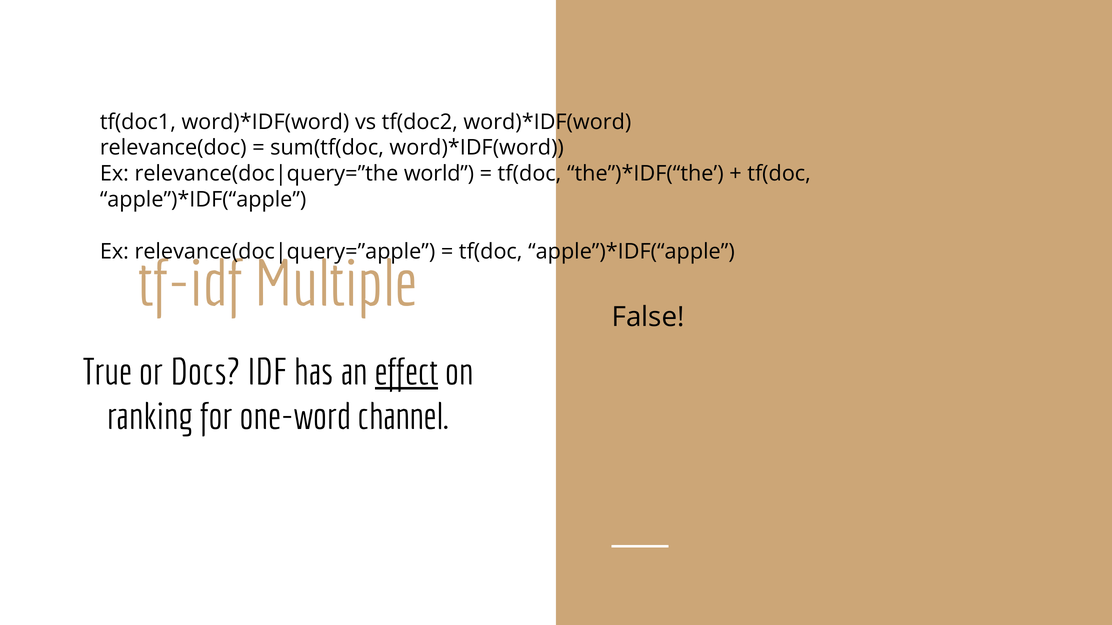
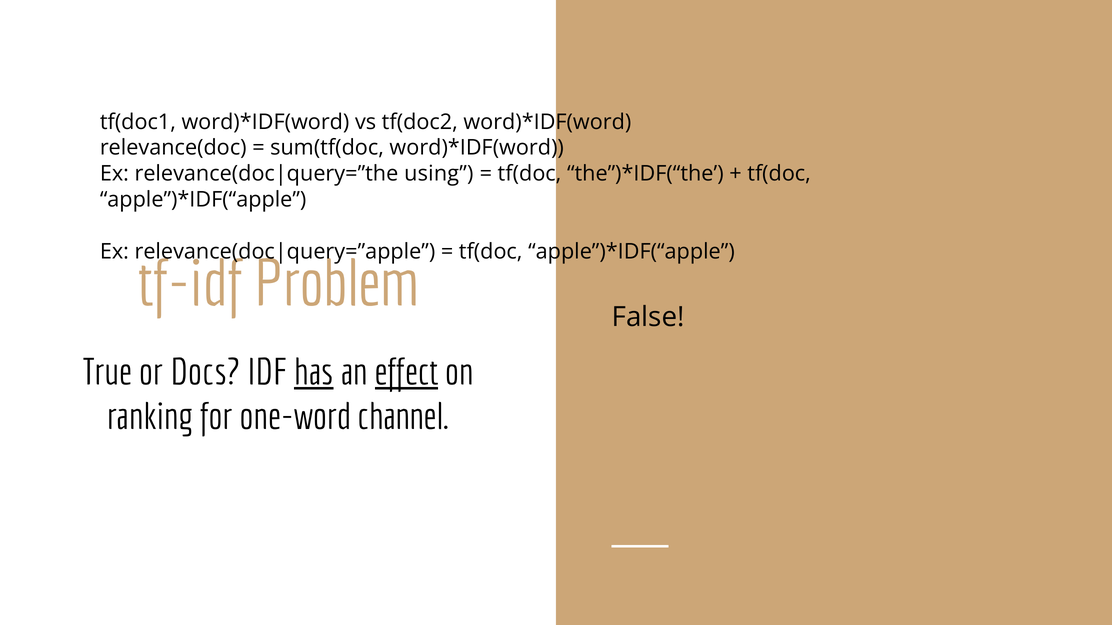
world: world -> using (439, 174)
Multiple: Multiple -> Problem (337, 285)
has underline: none -> present (314, 373)
